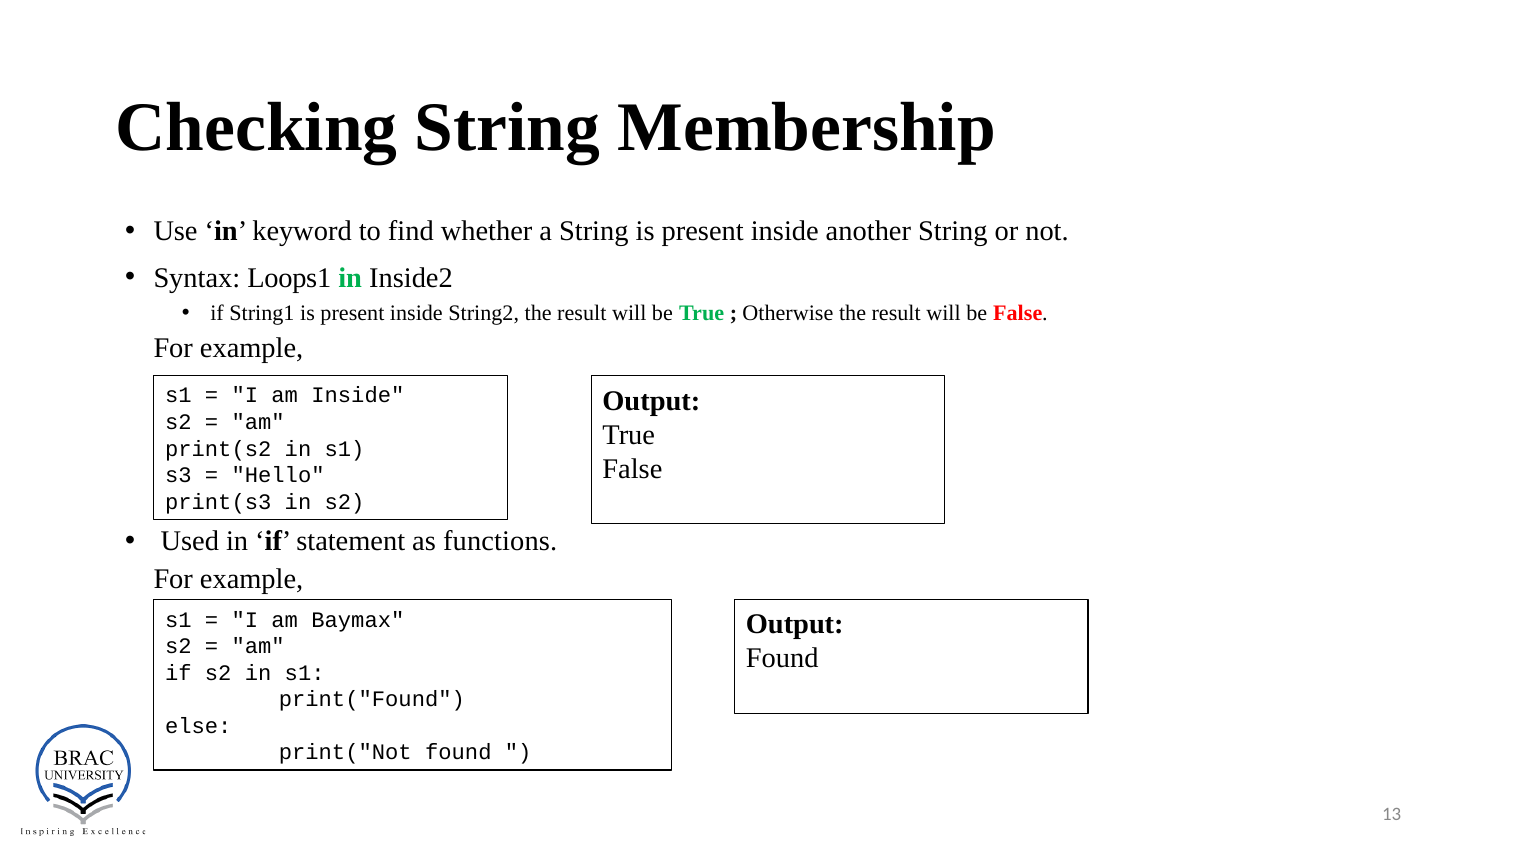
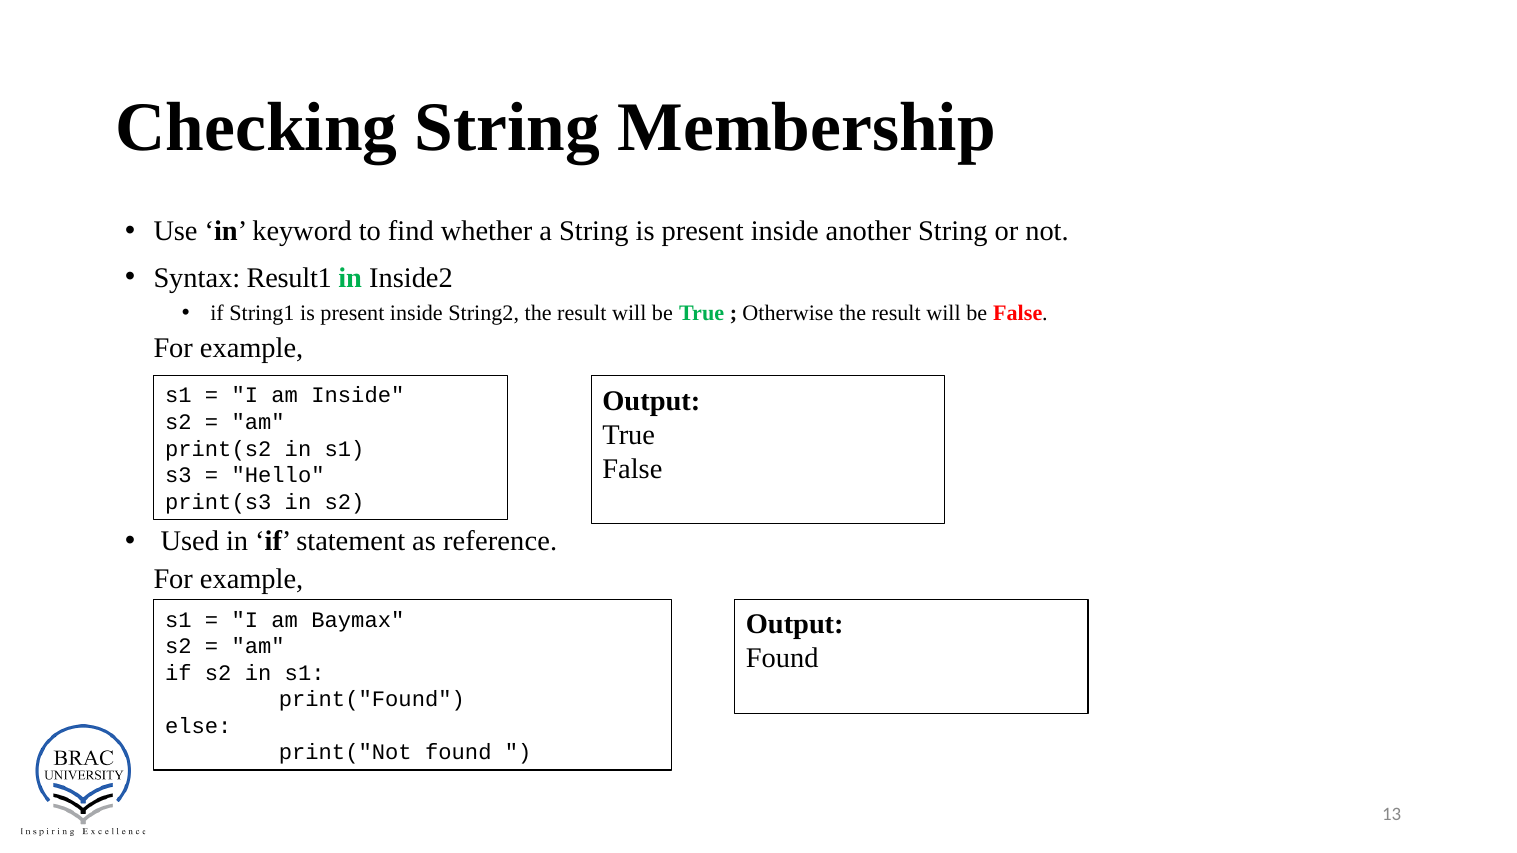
Loops1: Loops1 -> Result1 (289, 278)
functions: functions -> reference (500, 541)
